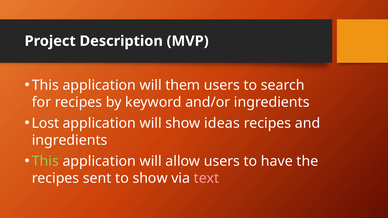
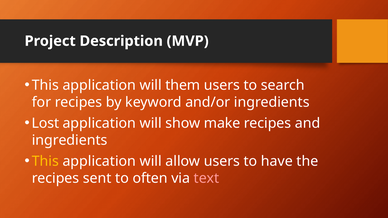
ideas: ideas -> make (222, 123)
This colour: light green -> yellow (45, 161)
to show: show -> often (150, 178)
